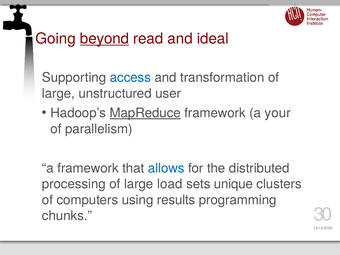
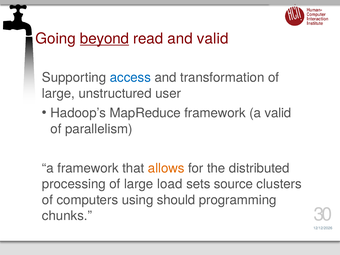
and ideal: ideal -> valid (213, 39)
MapReduce underline: present -> none (145, 113)
a your: your -> valid (278, 113)
allows colour: blue -> orange (166, 168)
unique: unique -> source (233, 184)
results: results -> should (176, 200)
